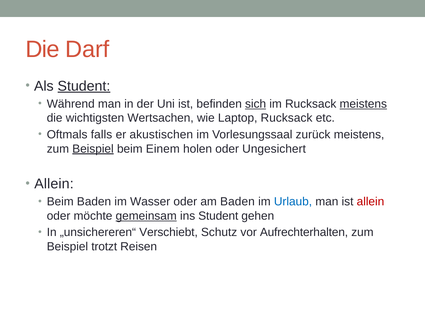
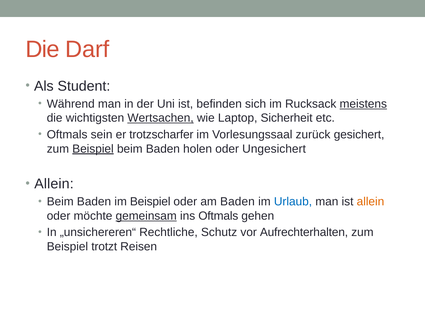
Student underline: present -> none (84, 86)
sich underline: present -> none (256, 104)
Wertsachen underline: none -> present (161, 118)
Laptop Rucksack: Rucksack -> Sicherheit (287, 118)
falls: falls -> sein (102, 134)
akustischen: akustischen -> trotzscharfer (161, 134)
zurück meistens: meistens -> gesichert (359, 134)
Einem: Einem -> Baden (163, 149)
im Wasser: Wasser -> Beispiel (150, 202)
allein colour: red -> orange (370, 202)
ins Student: Student -> Oftmals (218, 216)
Verschiebt: Verschiebt -> Rechtliche (169, 232)
